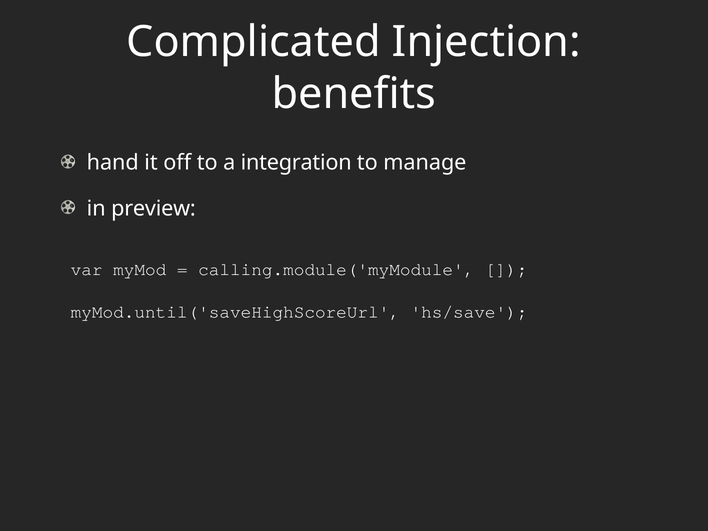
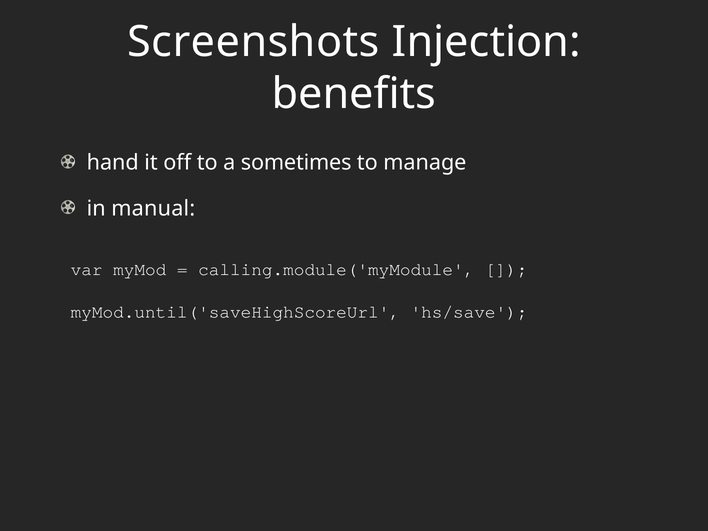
Complicated: Complicated -> Screenshots (253, 42)
integration: integration -> sometimes (296, 163)
preview: preview -> manual (153, 208)
